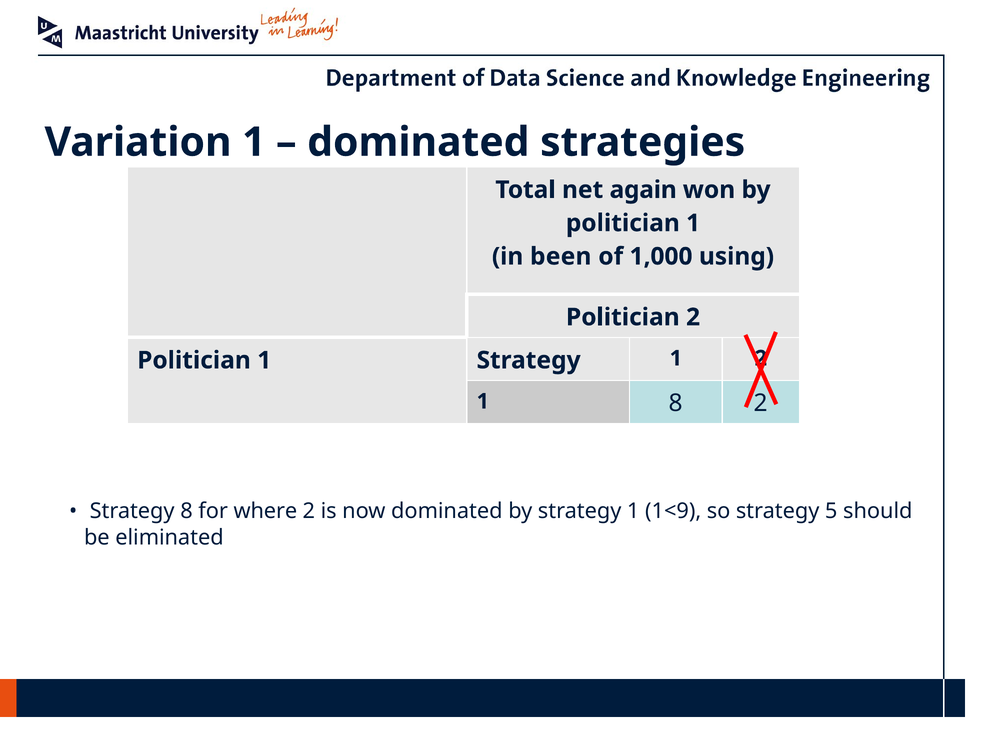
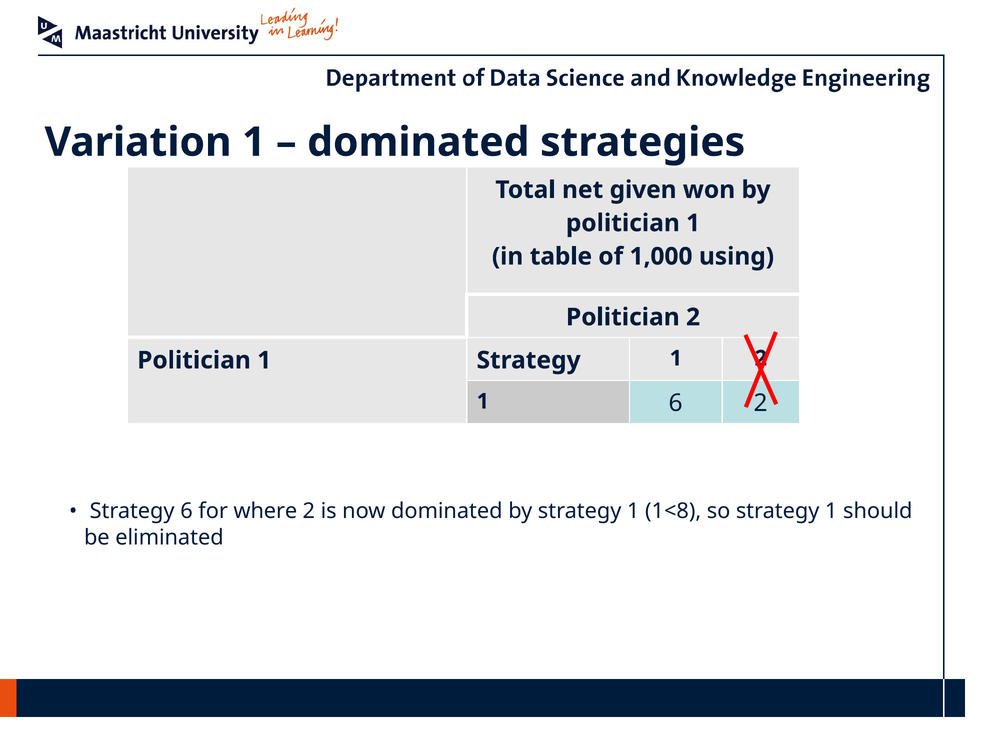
again: again -> given (643, 190)
been: been -> table (561, 257)
1 8: 8 -> 6 (676, 404)
Strategy 8: 8 -> 6 (187, 512)
1<9: 1<9 -> 1<8 (673, 512)
so strategy 5: 5 -> 1 (831, 512)
